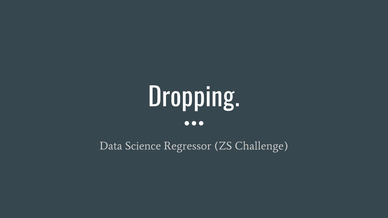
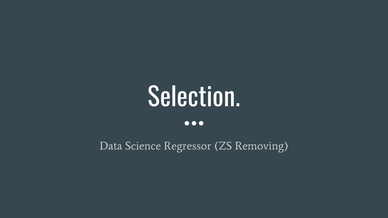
Dropping: Dropping -> Selection (194, 98)
Challenge: Challenge -> Removing (262, 146)
